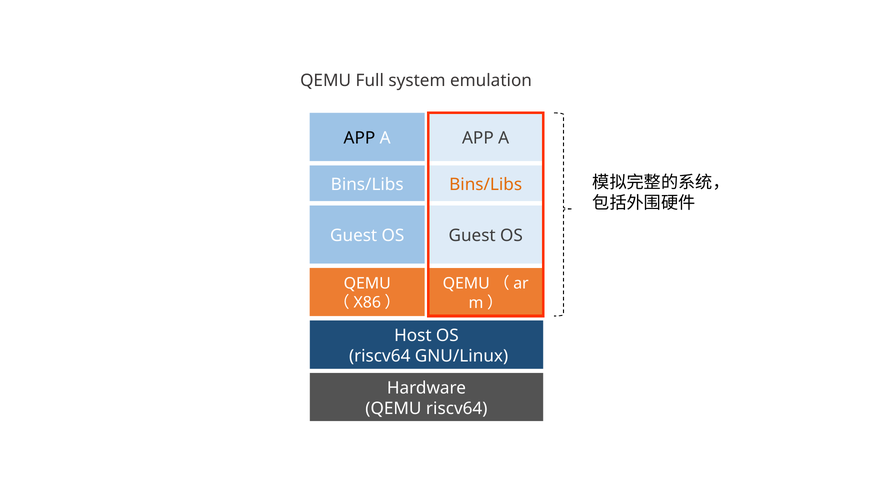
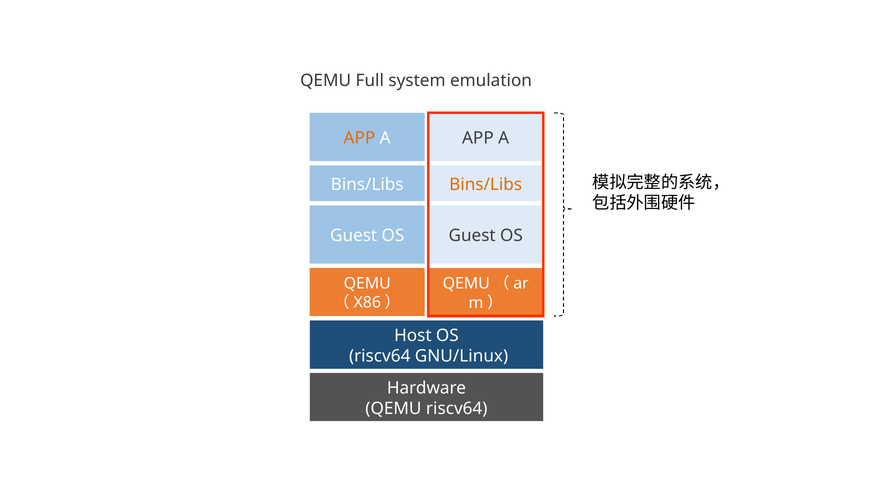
APP colour: black -> orange (359, 138)
